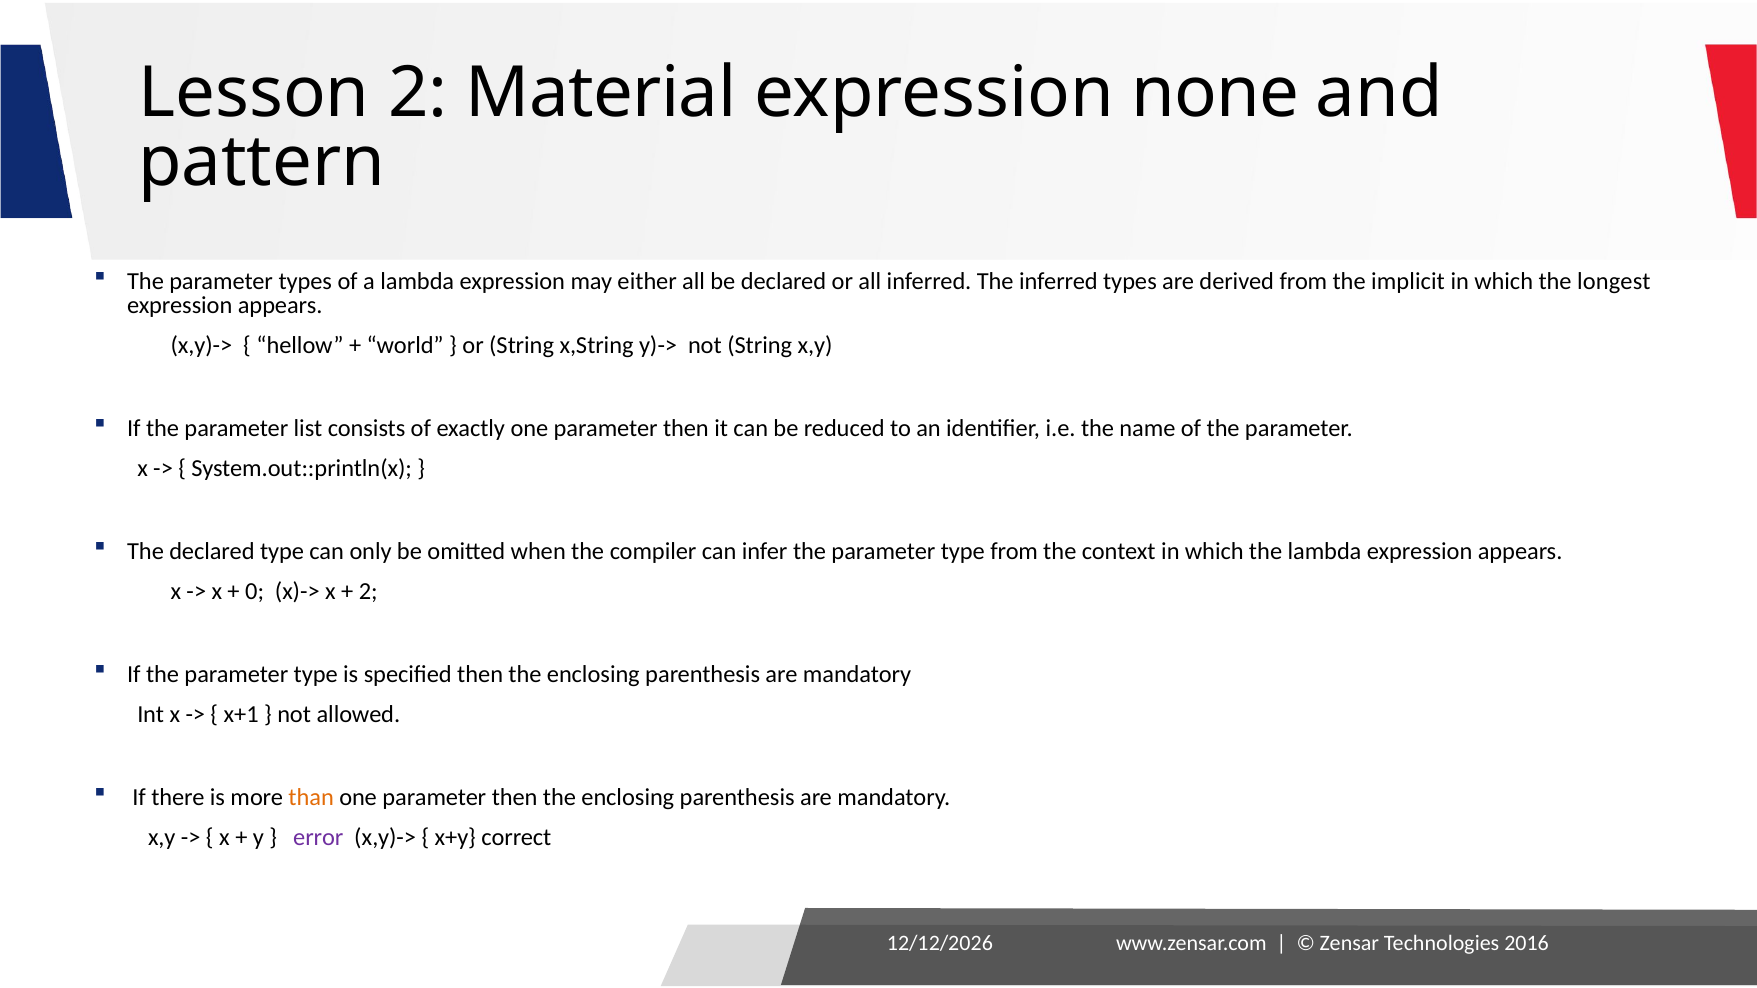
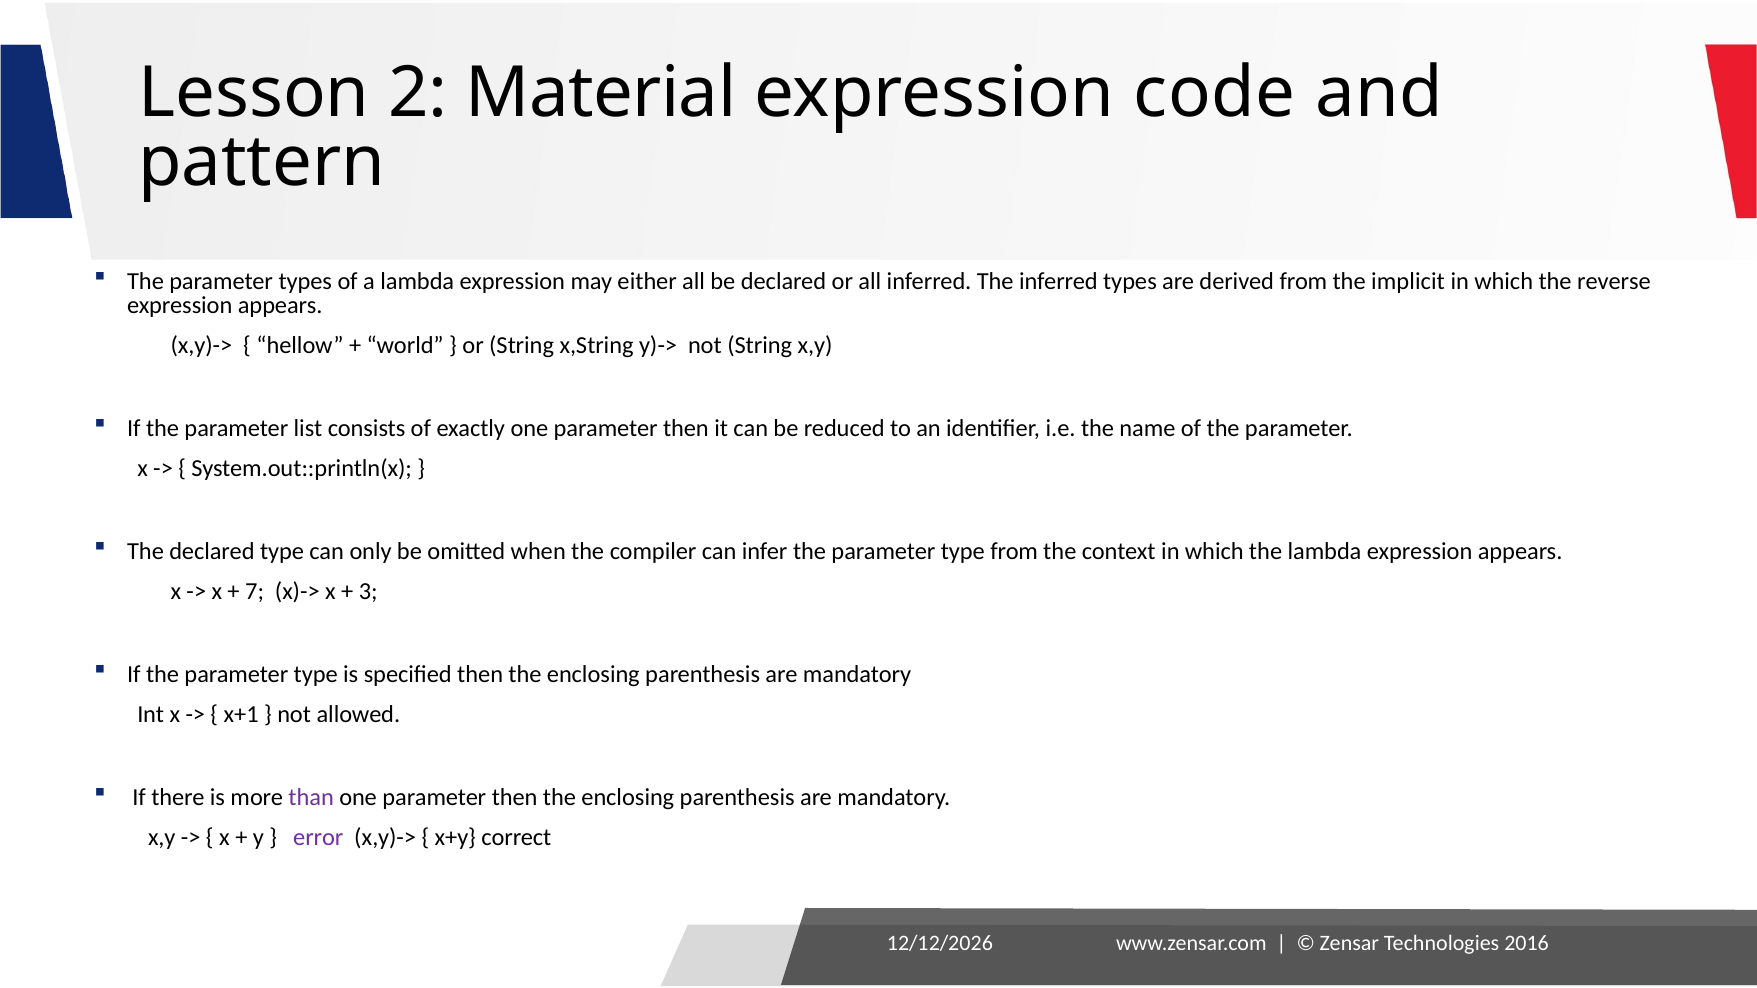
none: none -> code (1215, 93)
longest: longest -> reverse (1614, 281)
0: 0 -> 7 (255, 592)
2: 2 -> 3 (368, 592)
than colour: orange -> purple (311, 798)
